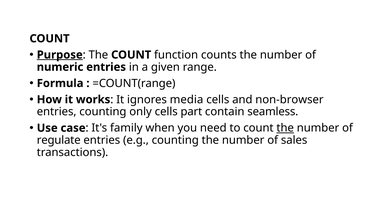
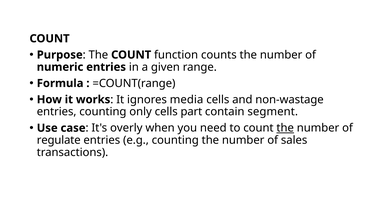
Purpose underline: present -> none (60, 55)
non-browser: non-browser -> non-wastage (290, 99)
seamless: seamless -> segment (273, 112)
family: family -> overly (126, 128)
